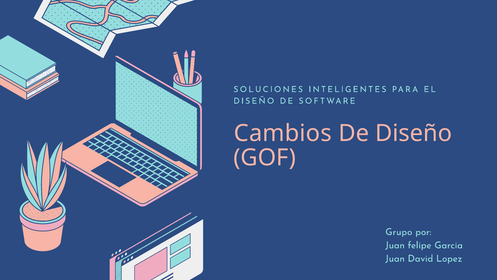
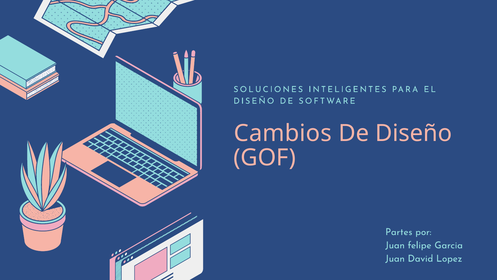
Grupo: Grupo -> Partes (399, 232)
